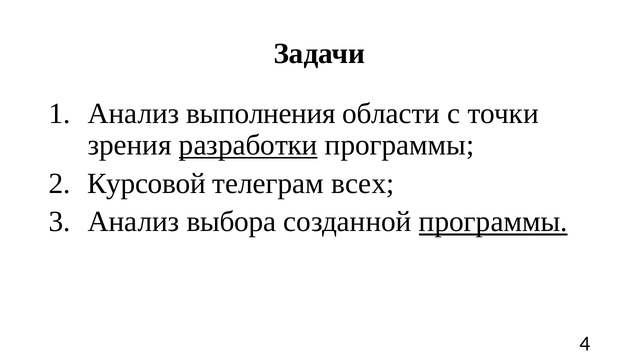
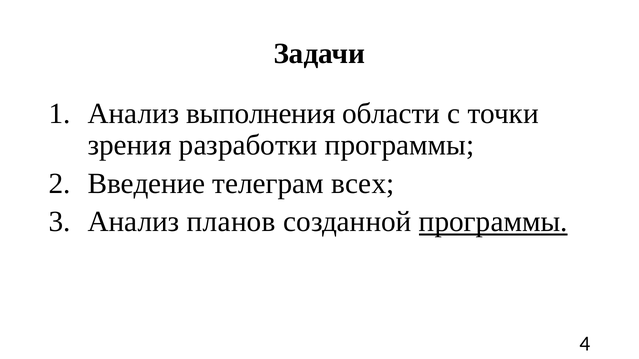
разработки underline: present -> none (248, 145)
Курсовой: Курсовой -> Введение (146, 184)
выбора: выбора -> планов (231, 222)
